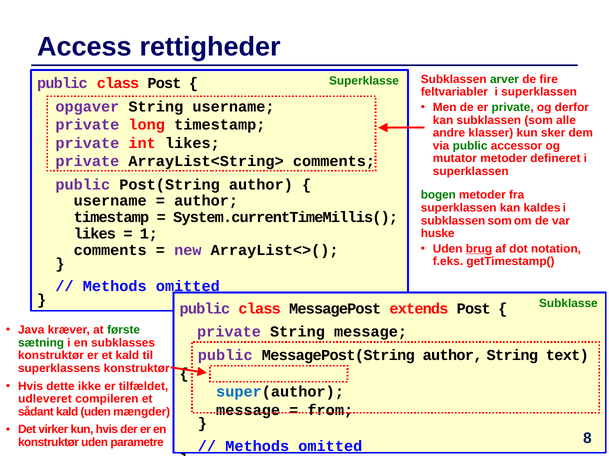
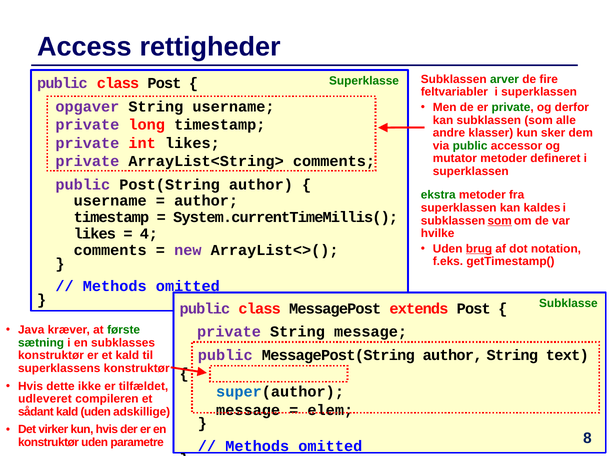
bogen: bogen -> ekstra (438, 195)
som underline: none -> present (500, 221)
1: 1 -> 4 (149, 234)
huske: huske -> hvilke (438, 234)
from: from -> elem (330, 411)
mængder: mængder -> adskillige (142, 412)
